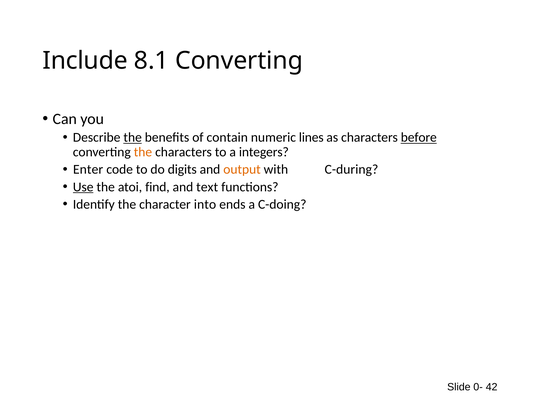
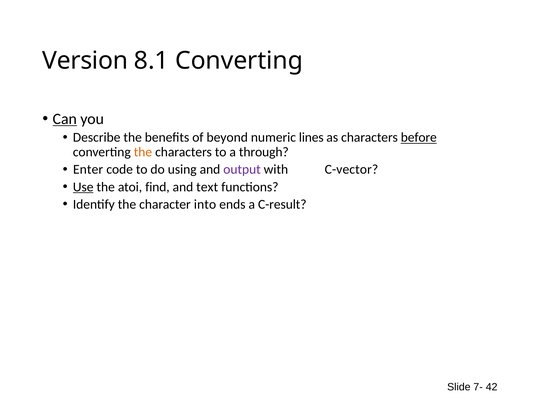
Include: Include -> Version (85, 61)
Can underline: none -> present (65, 119)
the underline: present -> none (133, 138)
contain: contain -> beyond (227, 138)
integers: integers -> through (264, 152)
digits: digits -> using (182, 170)
output colour: orange -> purple (242, 170)
C-during: C-during -> C-vector (351, 170)
C-doing: C-doing -> C-result (282, 204)
0-: 0- -> 7- (478, 387)
